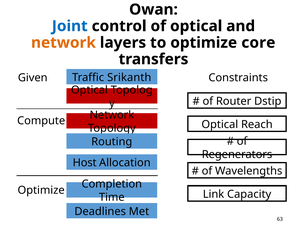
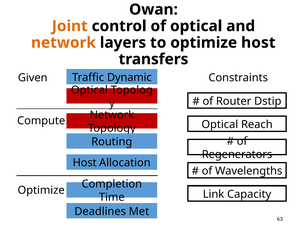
Joint colour: blue -> orange (70, 26)
optimize core: core -> host (258, 43)
Srikanth: Srikanth -> Dynamic (129, 78)
